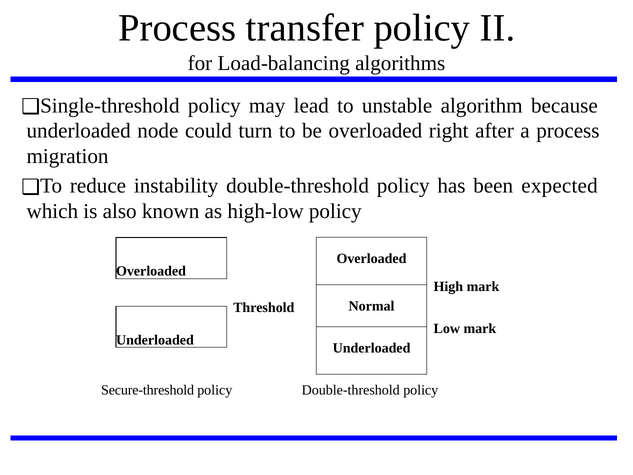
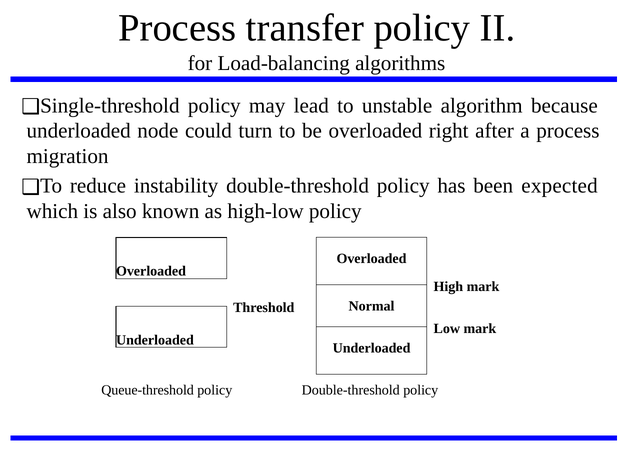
Secure-threshold: Secure-threshold -> Queue-threshold (148, 390)
